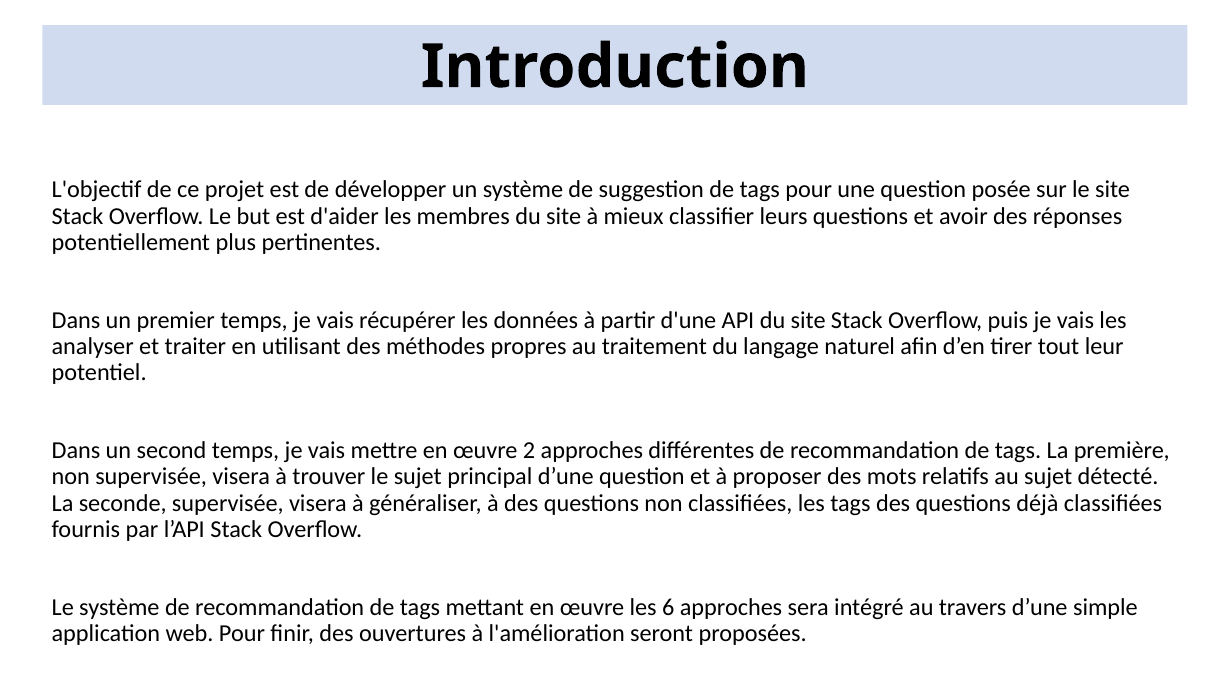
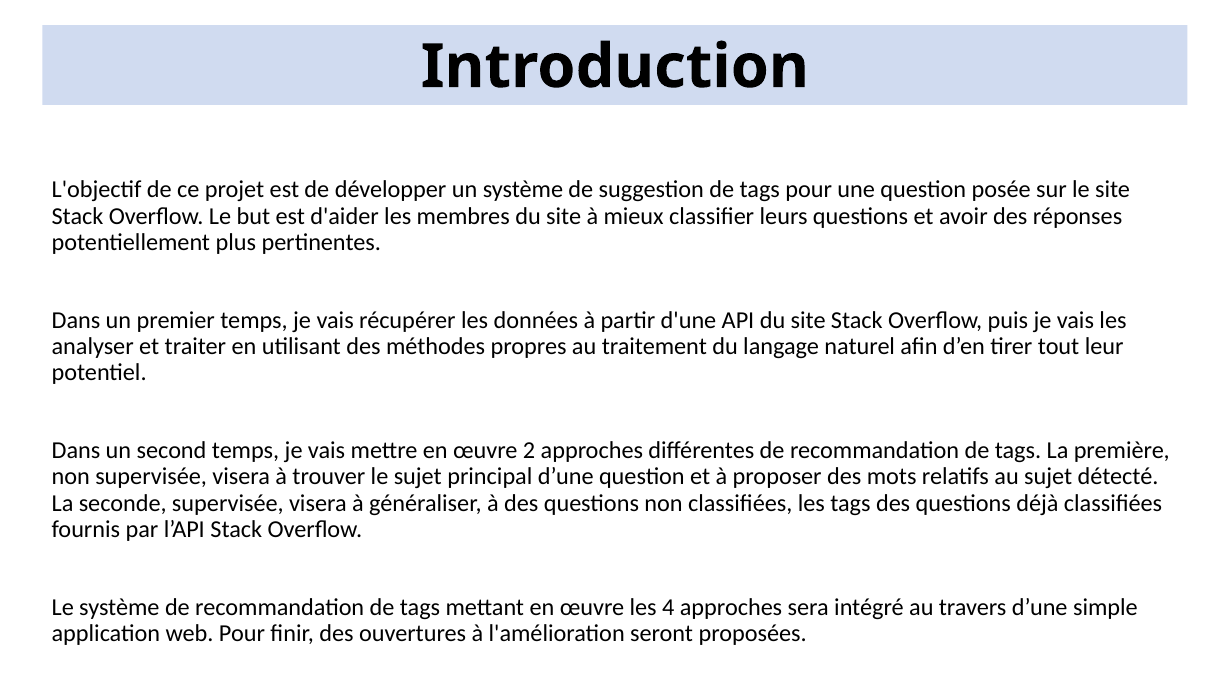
6: 6 -> 4 (668, 607)
